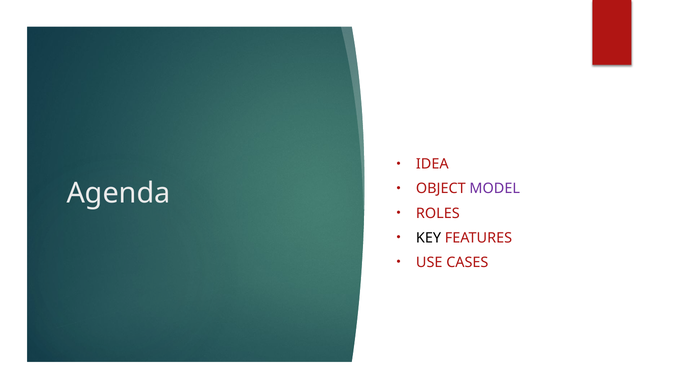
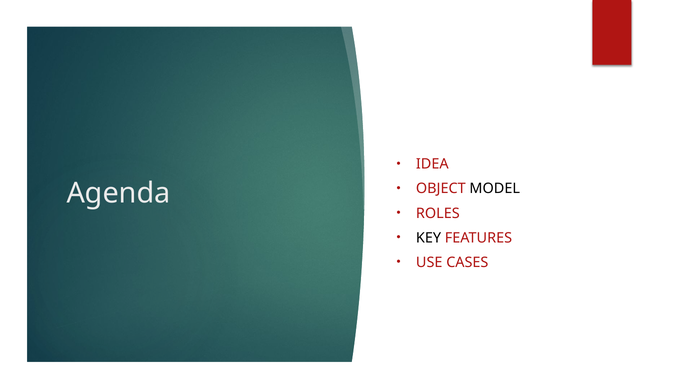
MODEL colour: purple -> black (495, 189)
